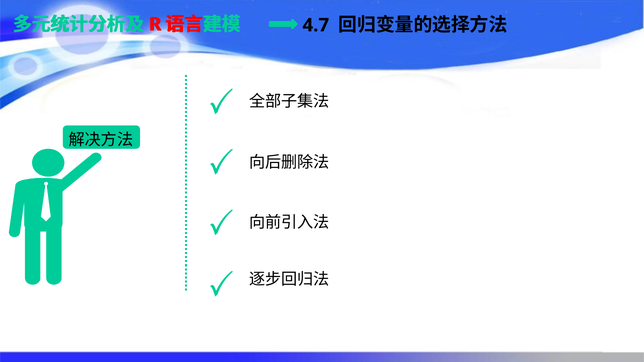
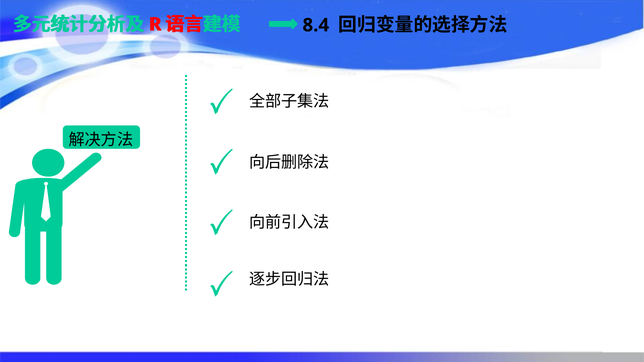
4.7: 4.7 -> 8.4 (316, 25)
